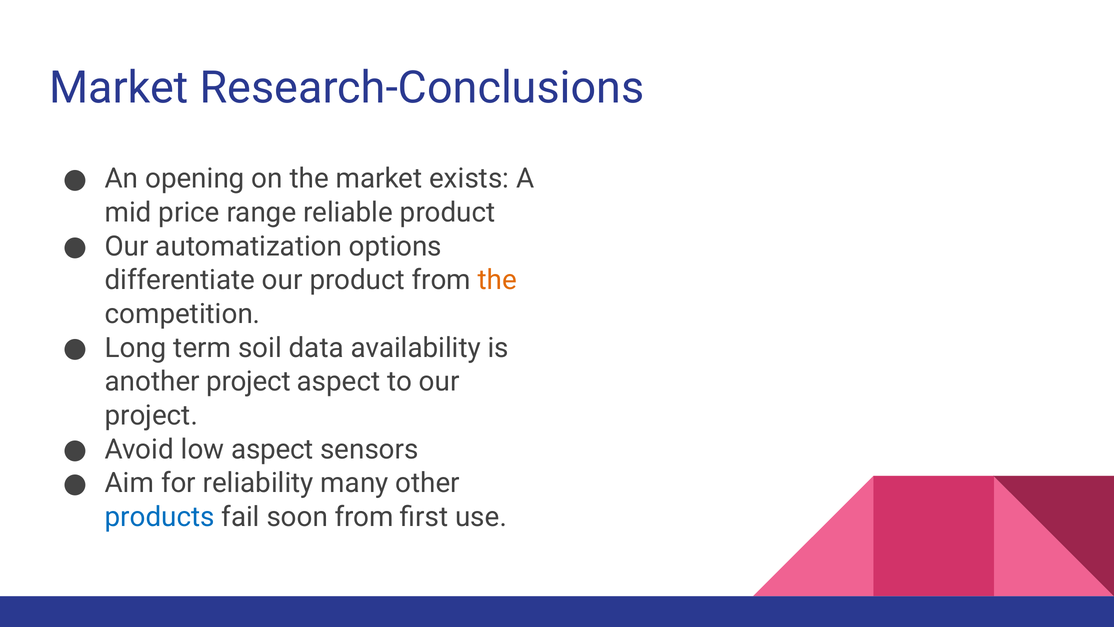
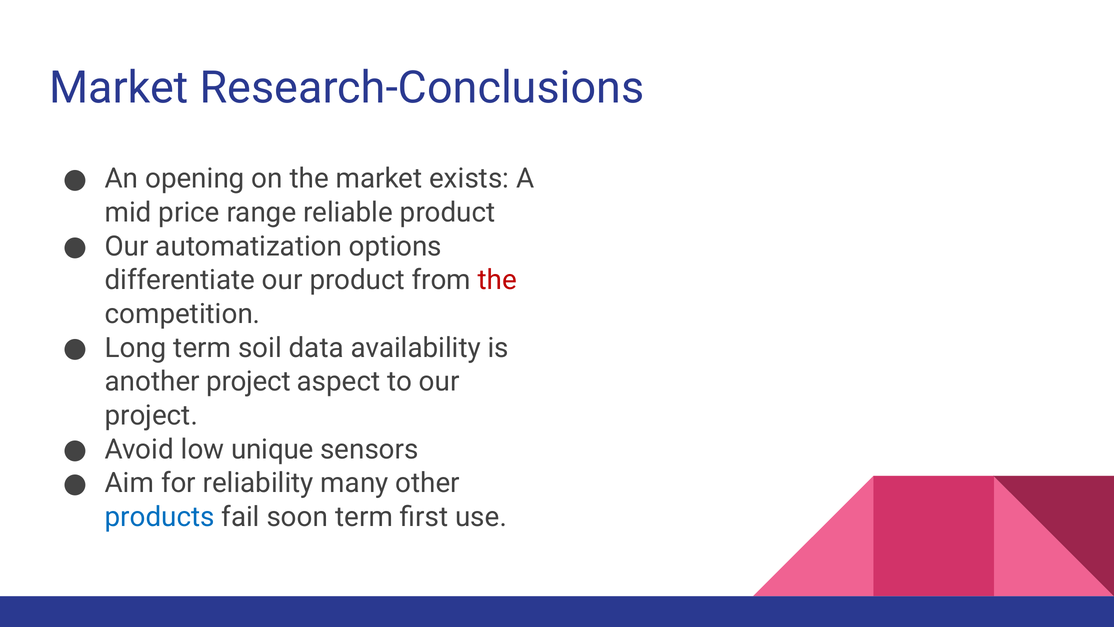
the colour: orange -> red (497, 280)
low aspect: aspect -> unique (272, 449)
soon from: from -> term (364, 517)
